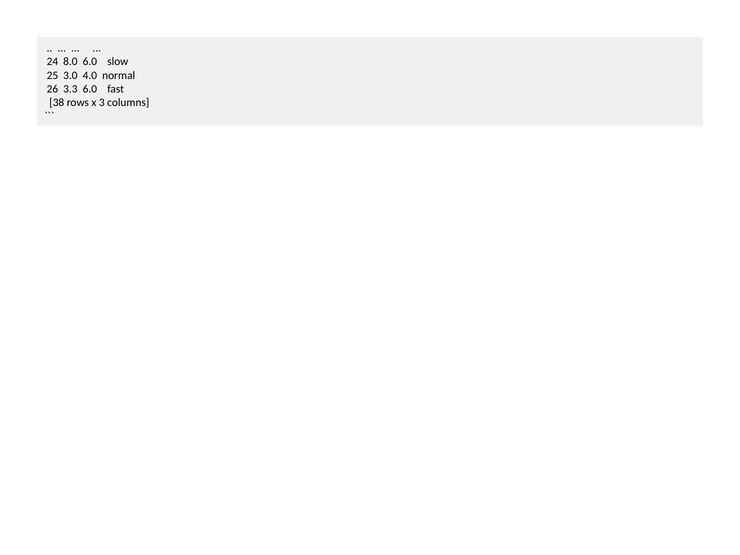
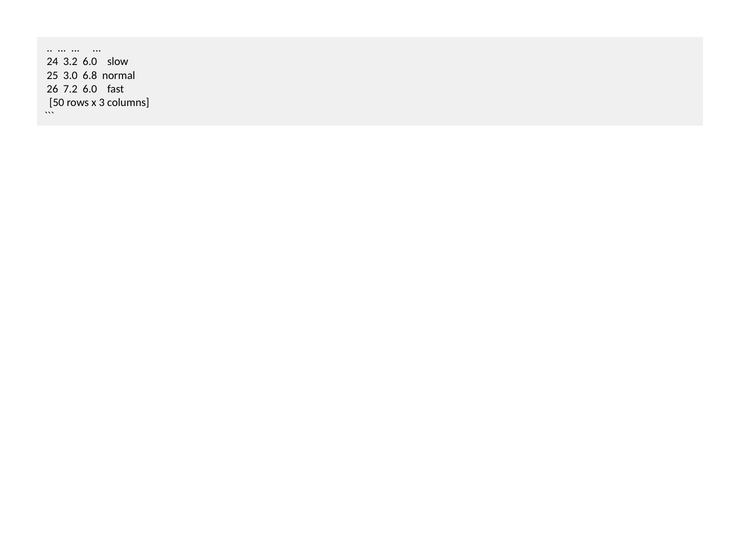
8.0: 8.0 -> 3.2 (70, 62)
4.0: 4.0 -> 6.8 (90, 75)
3.3: 3.3 -> 7.2 (70, 89)
38: 38 -> 50 (57, 102)
